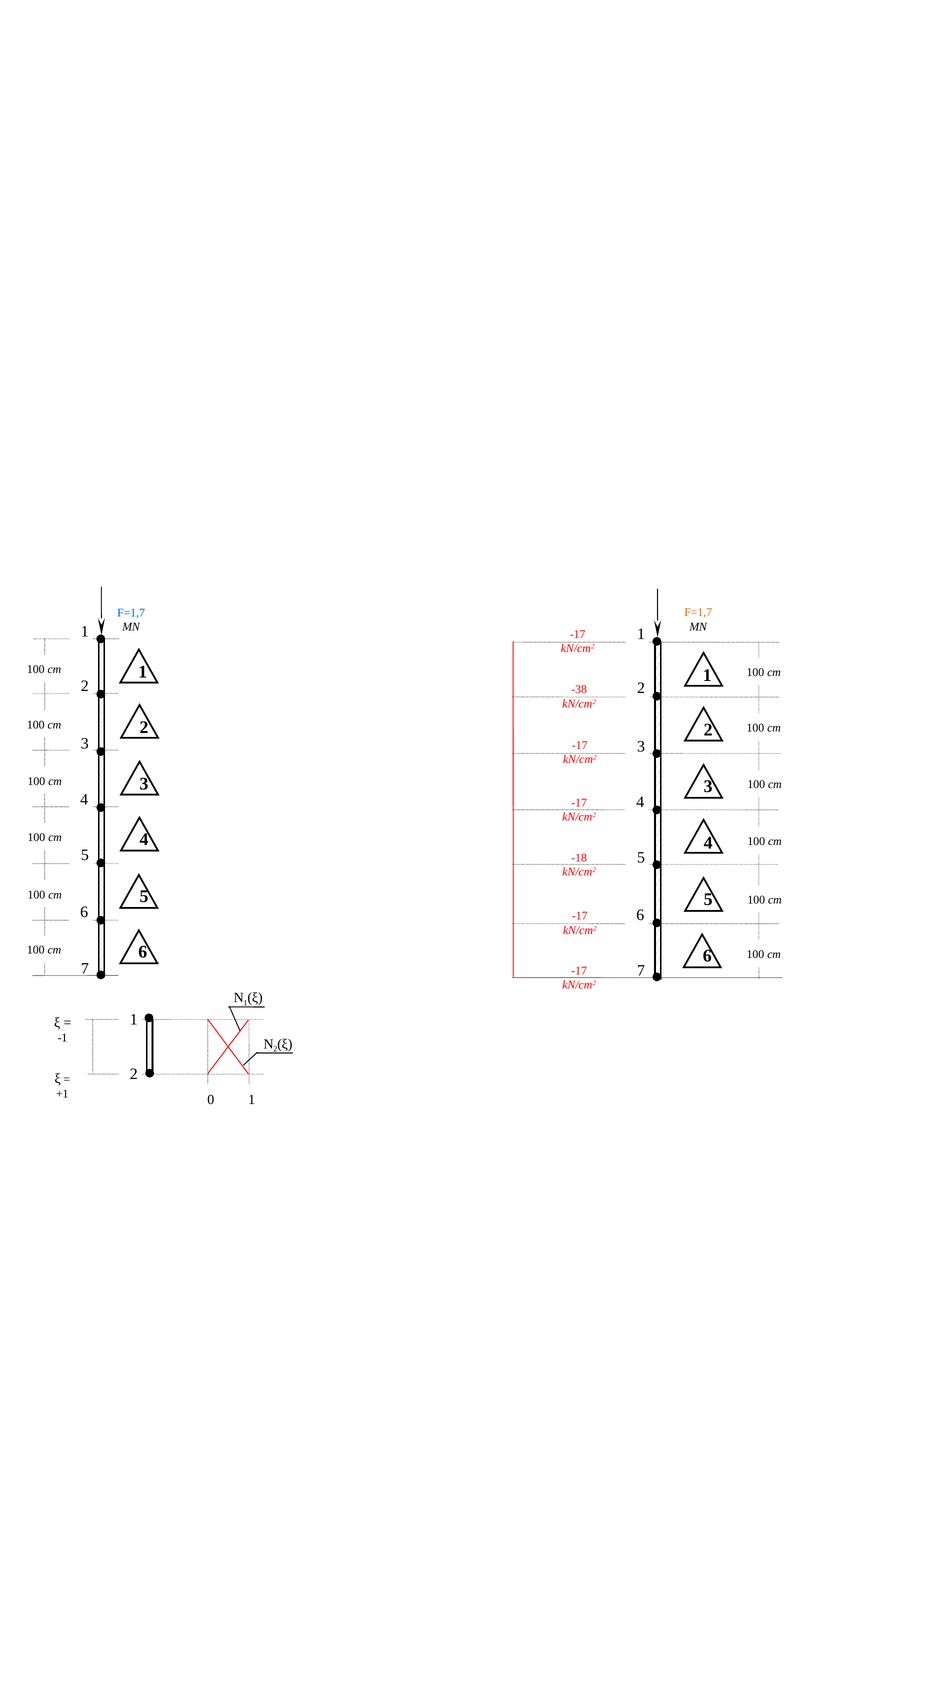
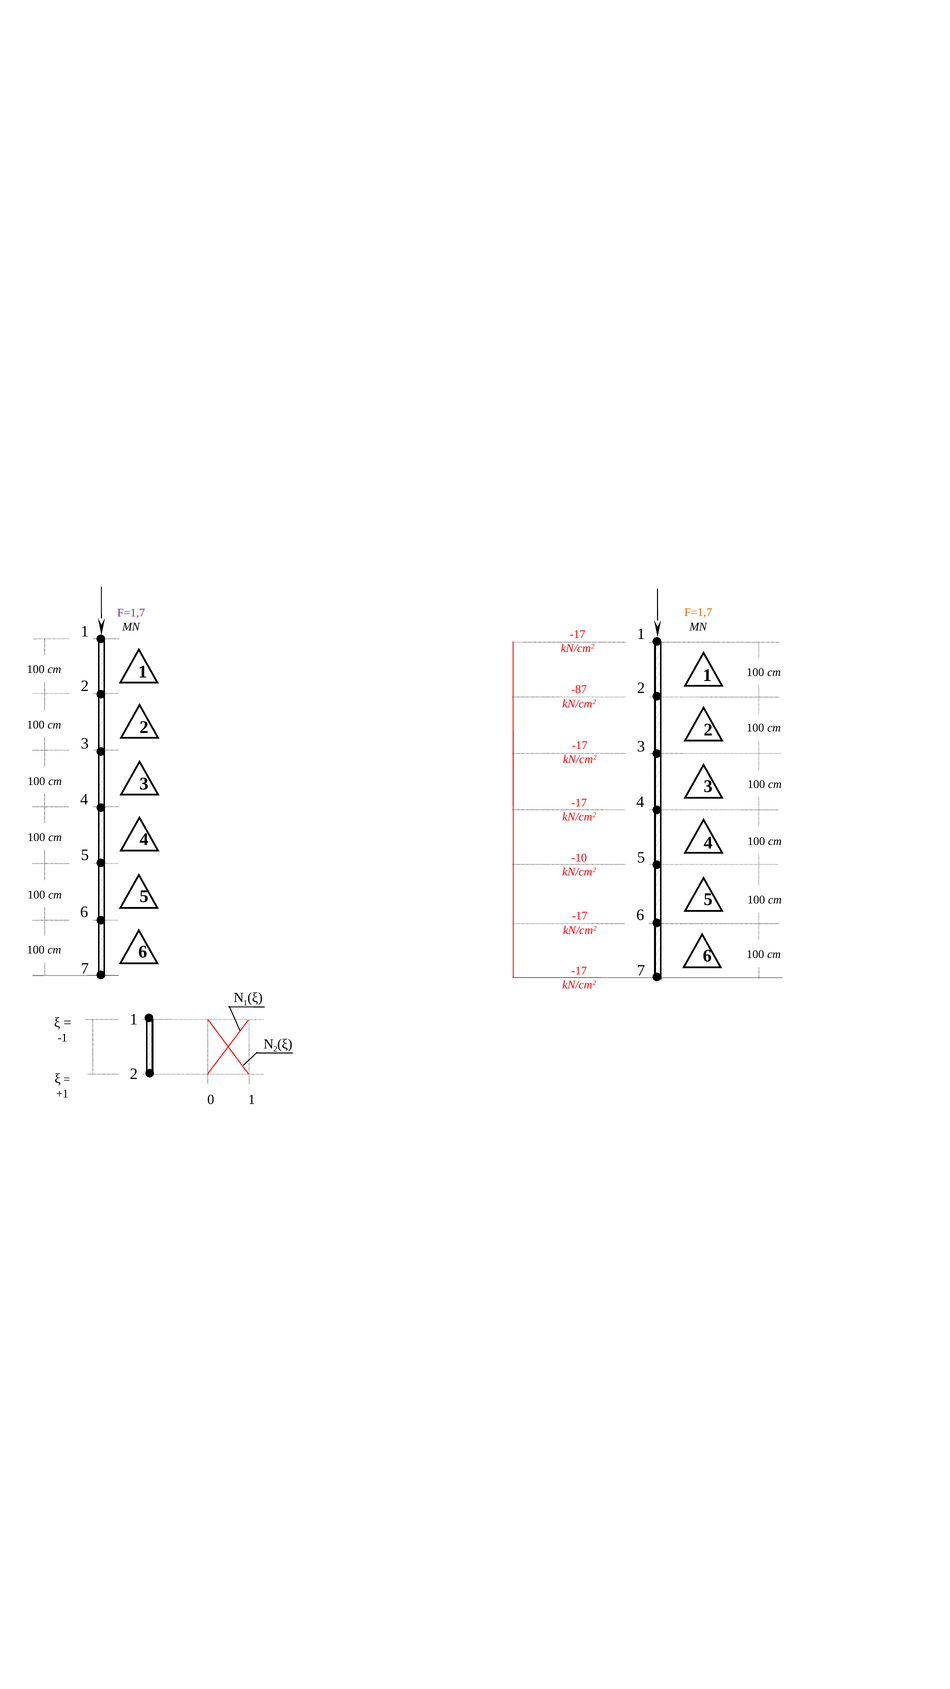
F=1,7 colour: blue -> purple (131, 613)
-38: -38 -> -87 (579, 689)
-18: -18 -> -10 (579, 858)
